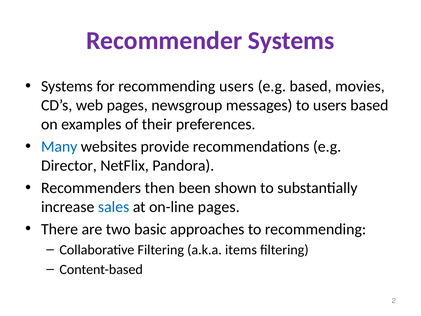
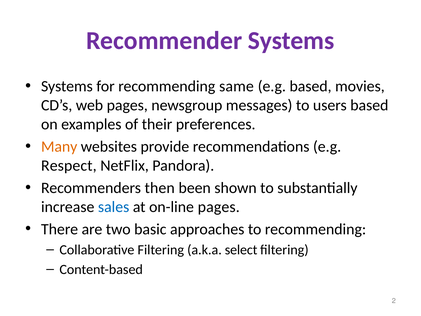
recommending users: users -> same (236, 86)
Many colour: blue -> orange (59, 147)
Director: Director -> Respect (69, 165)
items: items -> select (241, 250)
